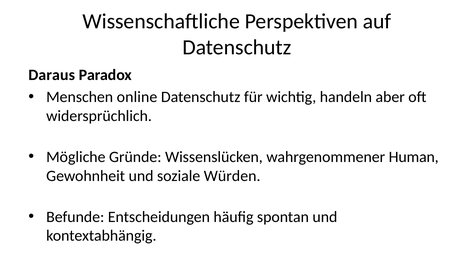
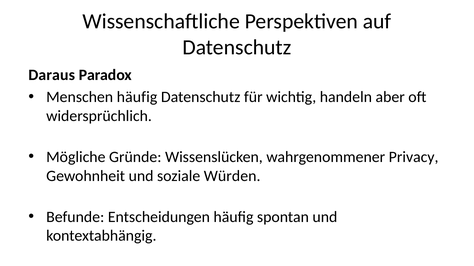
Menschen online: online -> häufig (137, 97)
Human: Human -> Privacy (414, 157)
